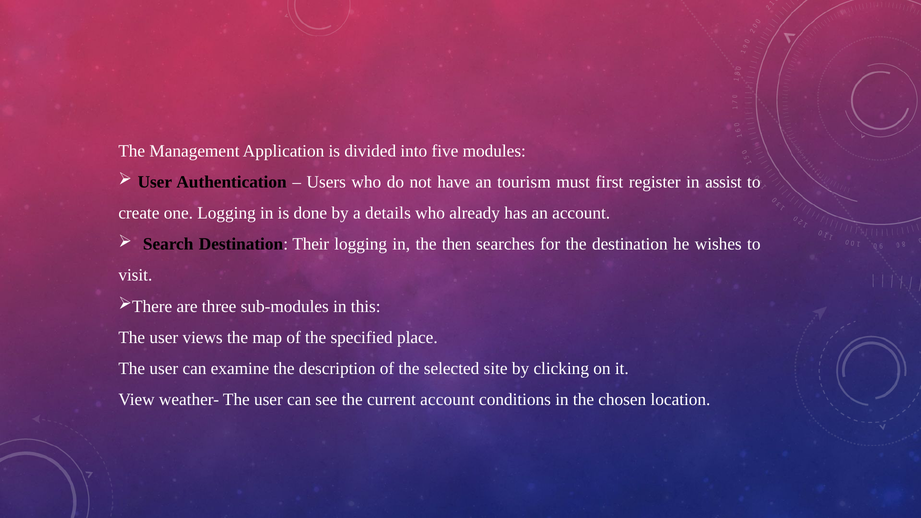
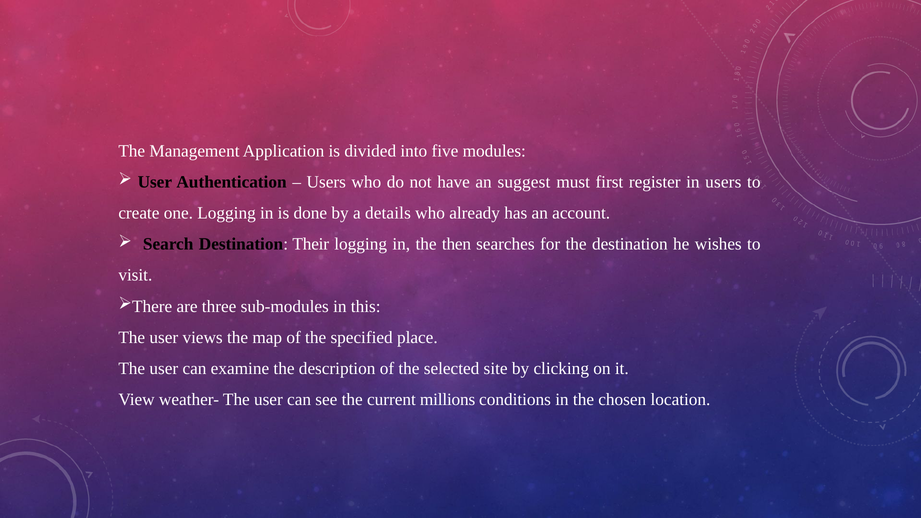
tourism: tourism -> suggest (524, 182)
in assist: assist -> users (723, 182)
current account: account -> millions (448, 400)
